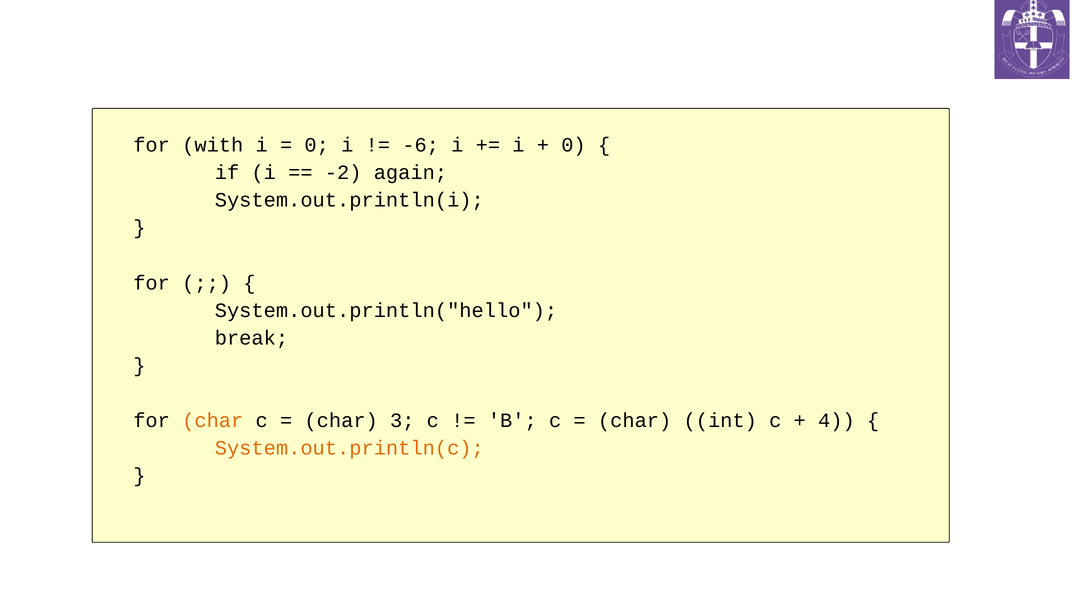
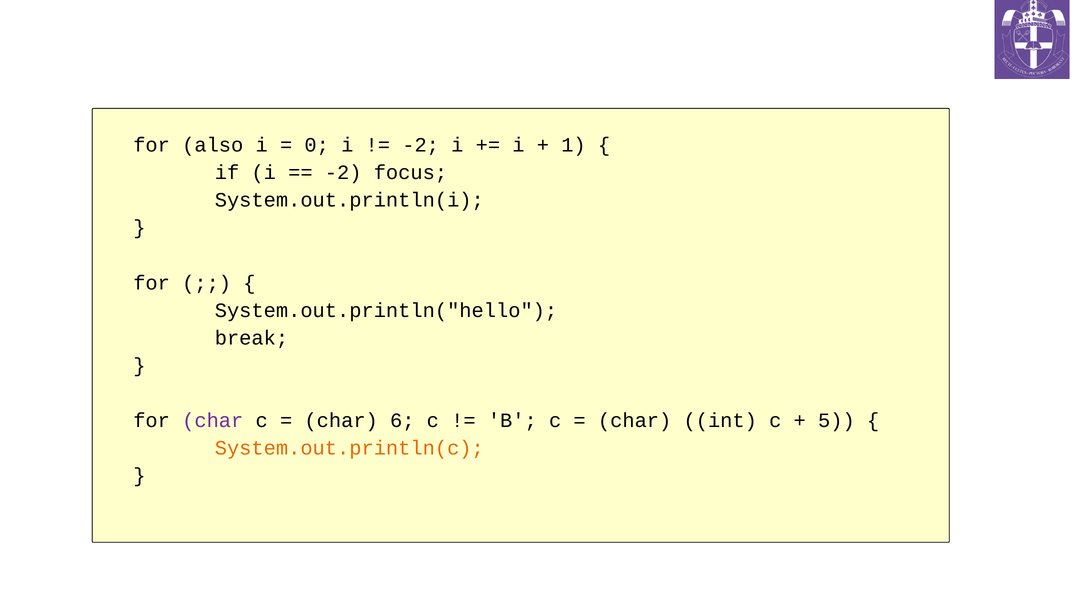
with: with -> also (213, 145)
-6: -6 -> -2 (421, 145)
0: 0 -> 1 (573, 145)
again: again -> focus (410, 173)
char colour: orange -> purple (213, 421)
3: 3 -> 6 (402, 421)
4: 4 -> 5 (836, 421)
